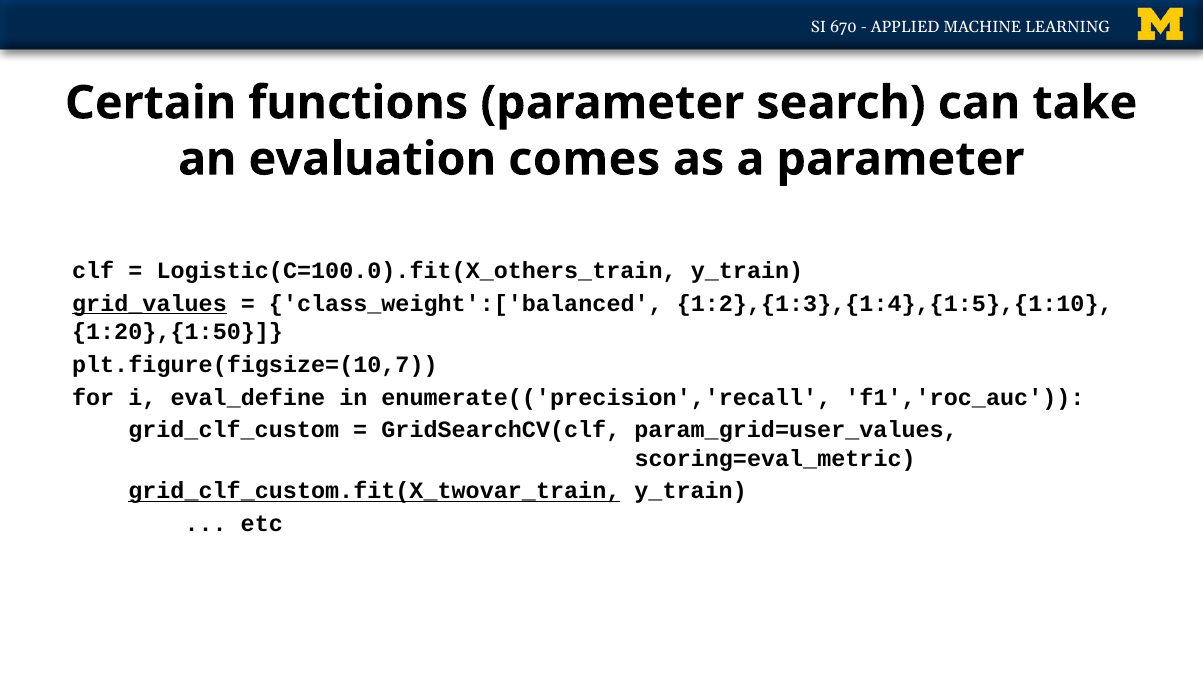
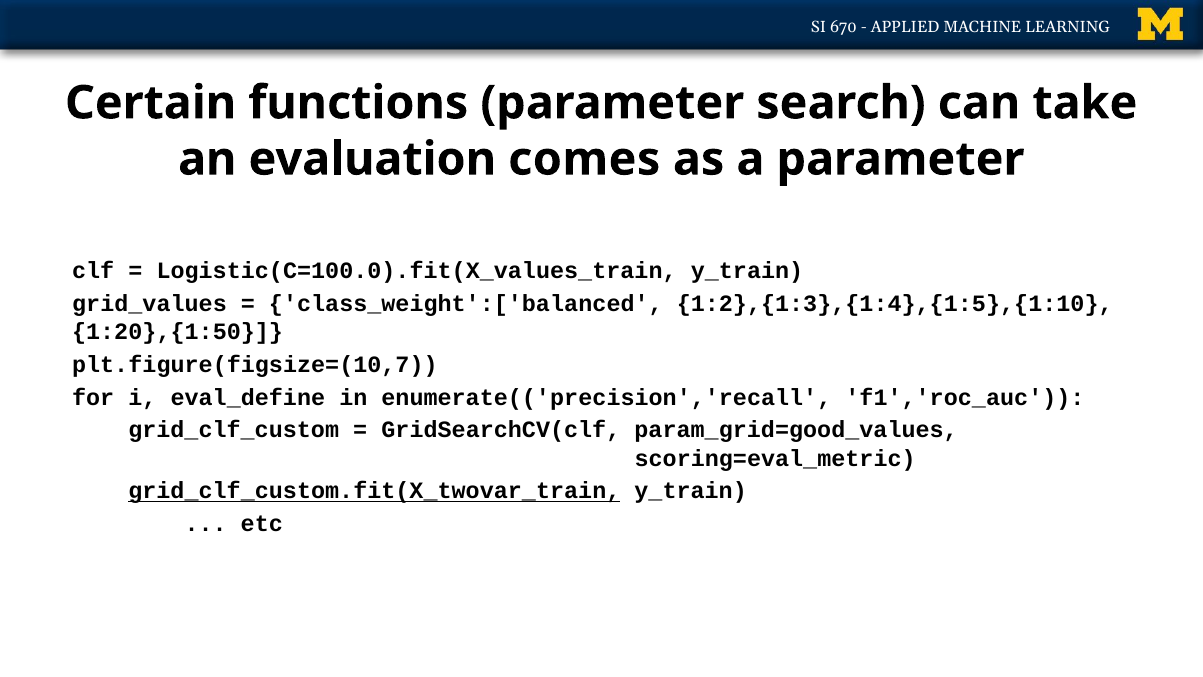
Logistic(C=100.0).fit(X_others_train: Logistic(C=100.0).fit(X_others_train -> Logistic(C=100.0).fit(X_values_train (417, 271)
grid_values underline: present -> none (149, 303)
param_grid=user_values: param_grid=user_values -> param_grid=good_values (796, 430)
